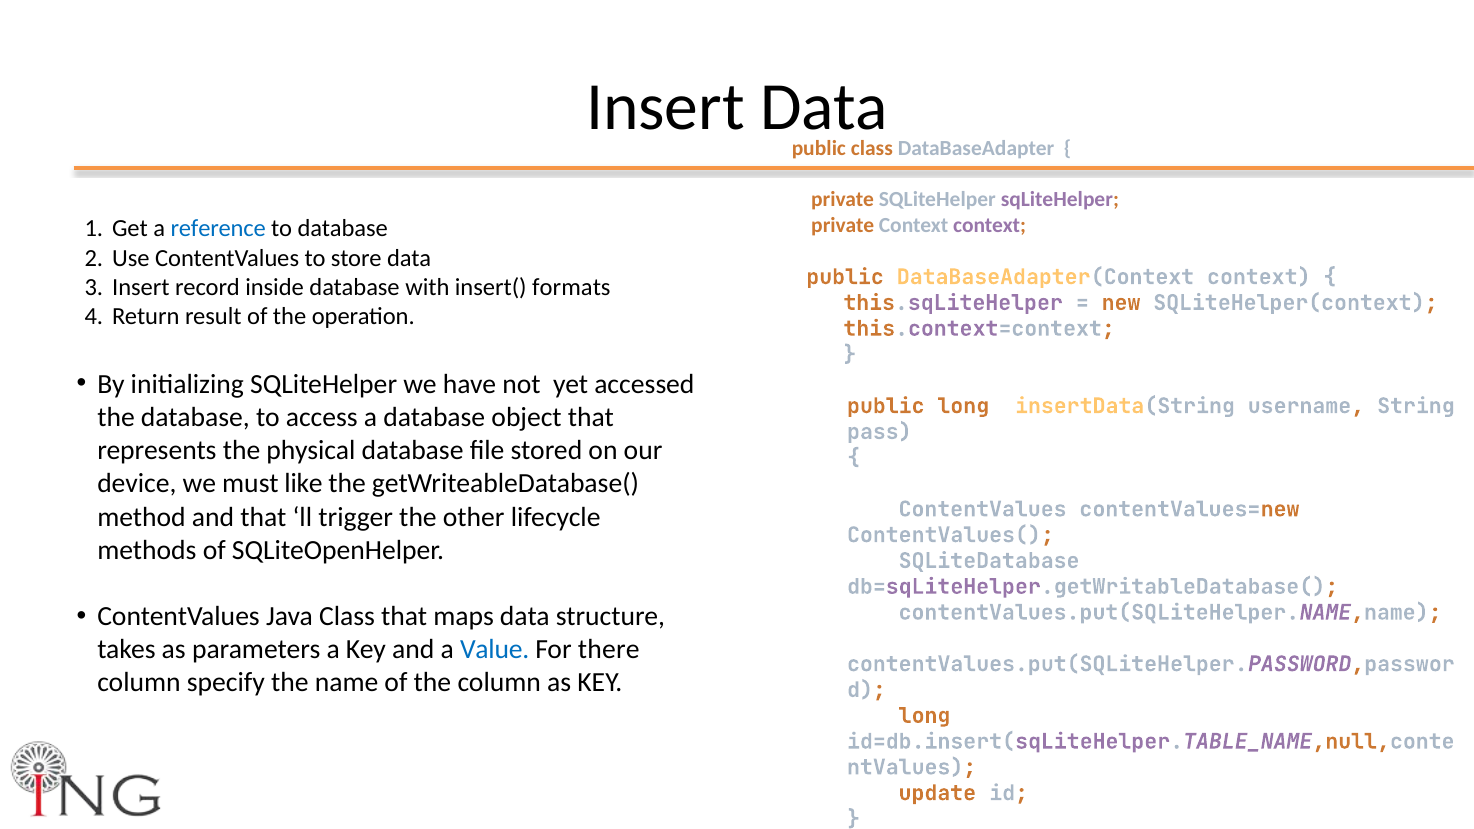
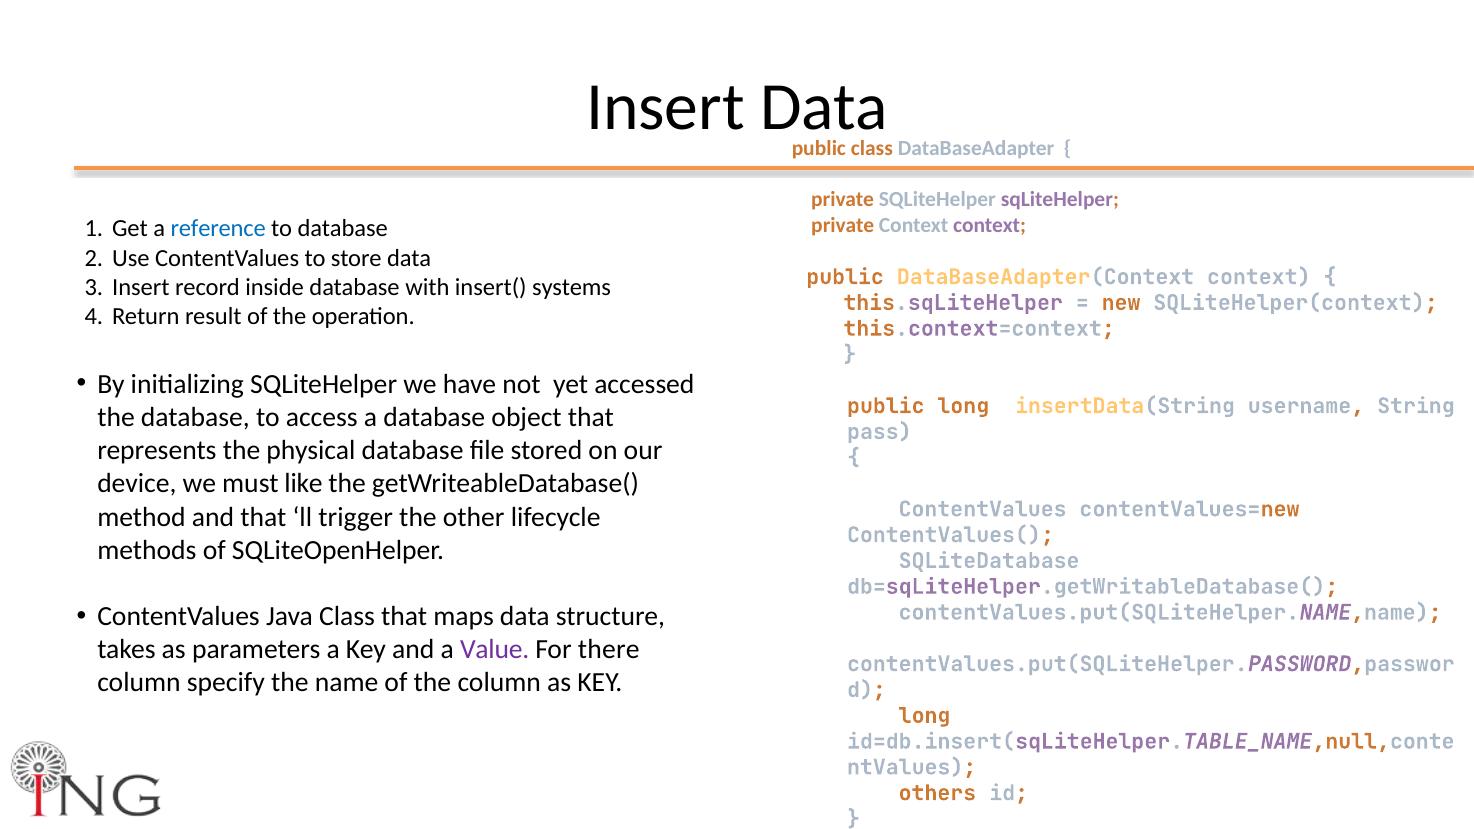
formats: formats -> systems (572, 287)
Value colour: blue -> purple (495, 650)
update: update -> others (937, 793)
